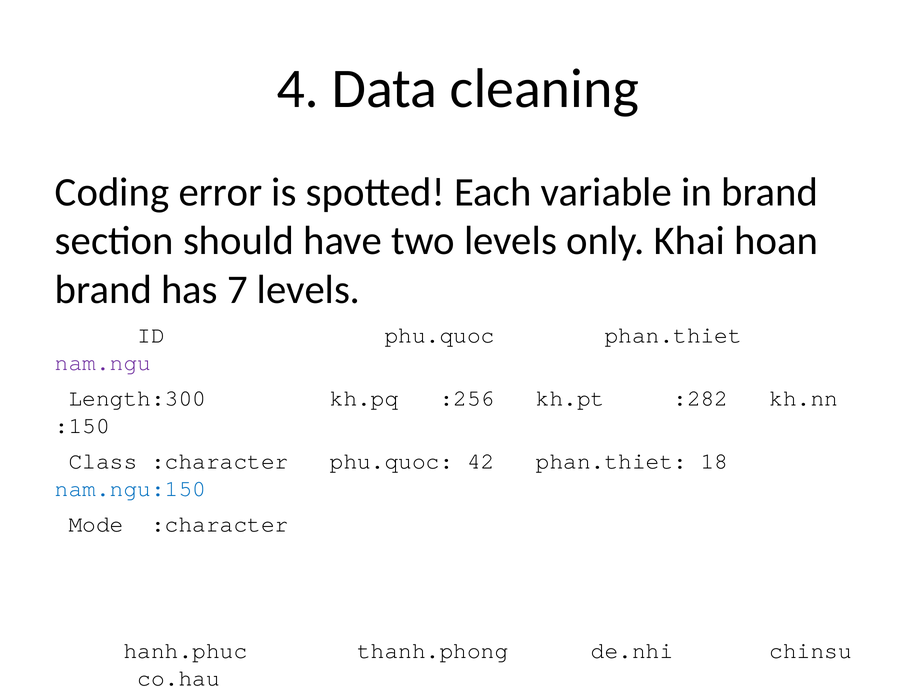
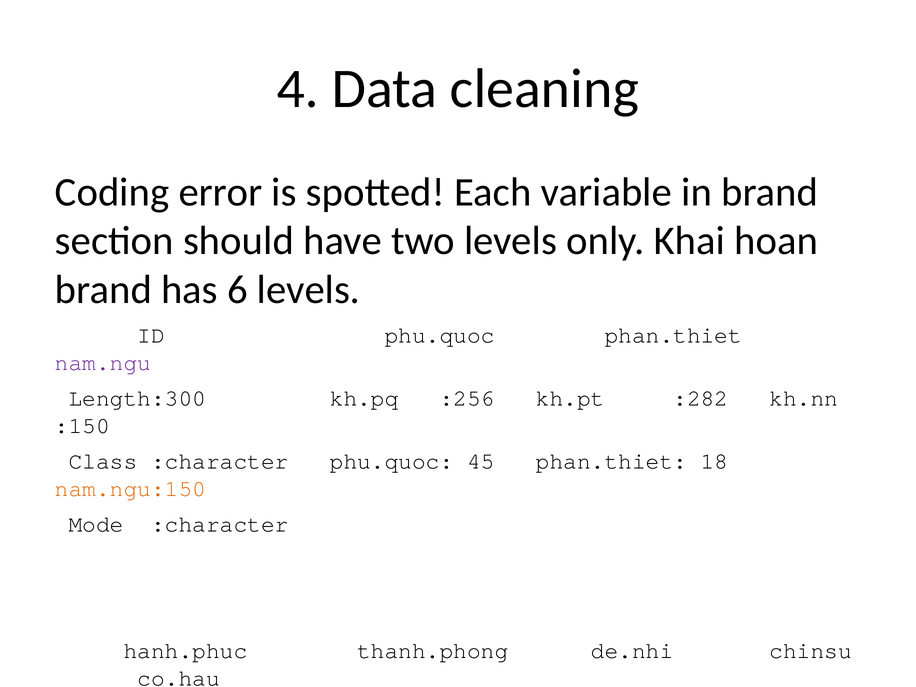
has 7: 7 -> 6 (237, 290)
42: 42 -> 45 (481, 461)
nam.ngu:150 colour: blue -> orange (131, 489)
